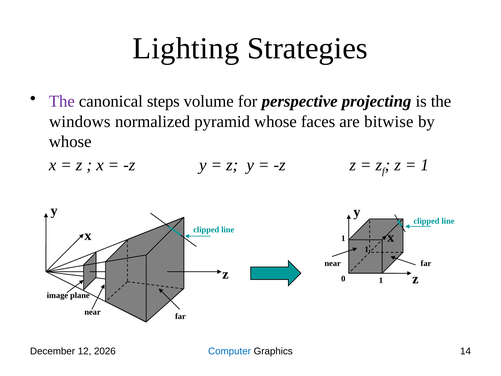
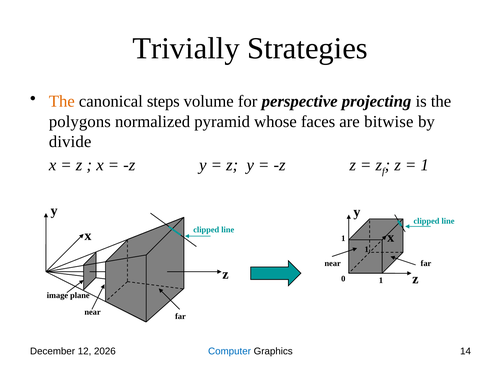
Lighting: Lighting -> Trivially (186, 48)
The colour: purple -> orange (62, 101)
windows: windows -> polygons (80, 121)
whose: whose -> divide (70, 141)
